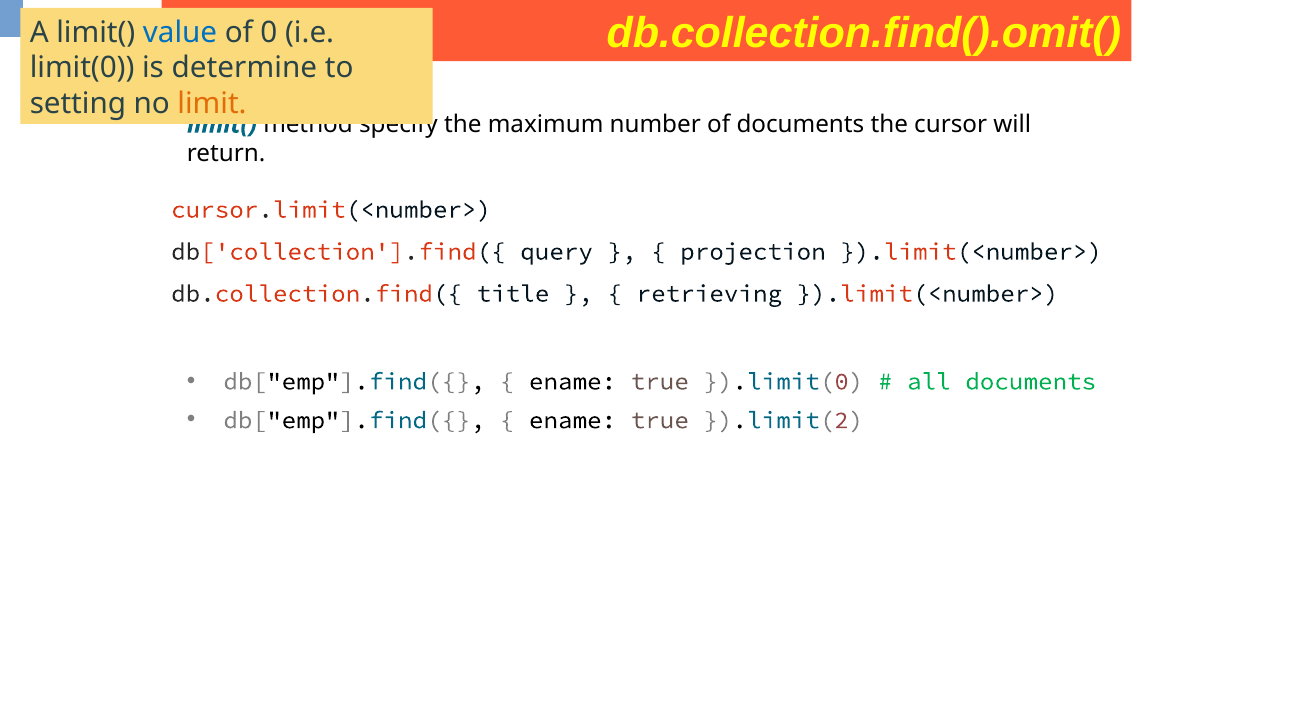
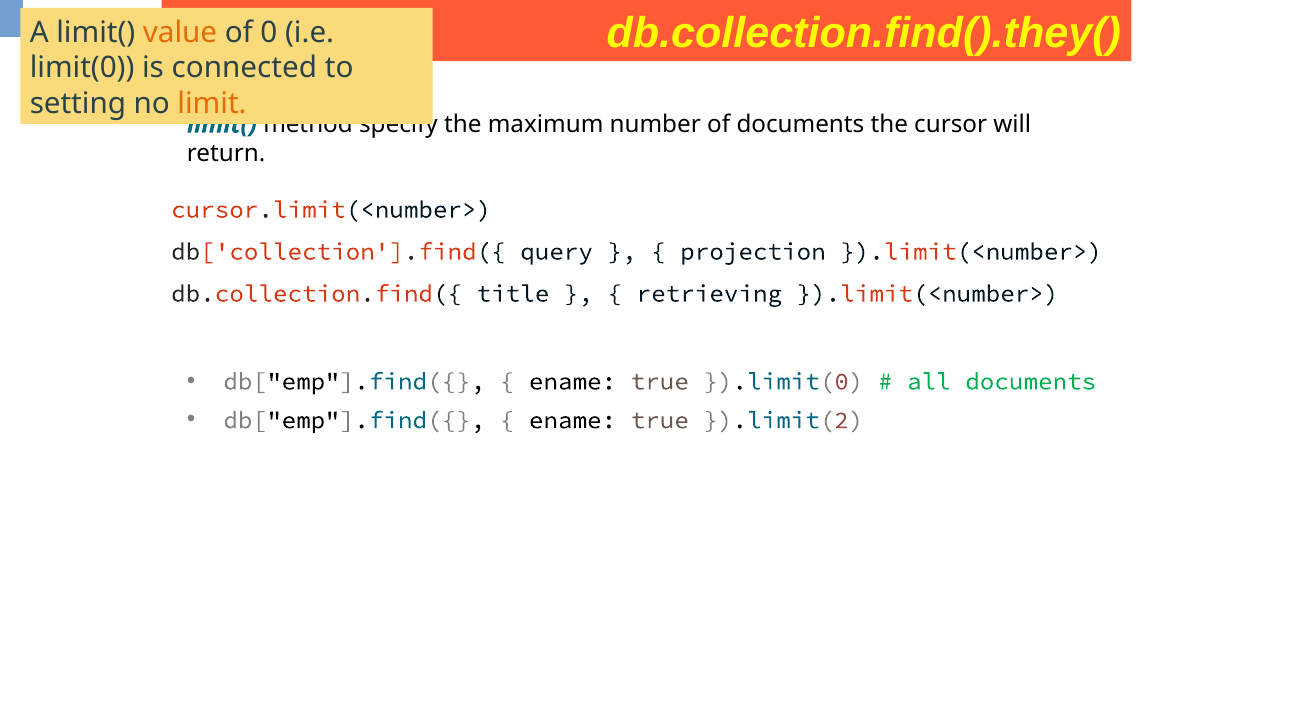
db.collection.find().omit(: db.collection.find().omit( -> db.collection.find().they( (864, 34)
value colour: blue -> orange (180, 32)
determine: determine -> connected (244, 68)
